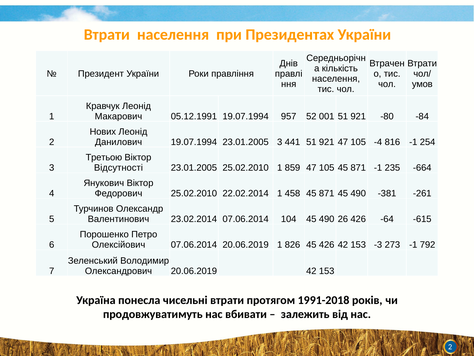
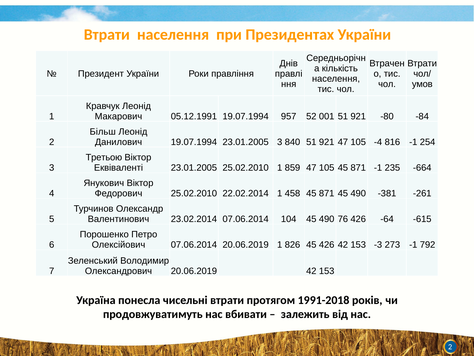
Нових: Нових -> Більш (103, 132)
441: 441 -> 840 (293, 142)
Відсутності: Відсутності -> Еквіваленті (119, 168)
26: 26 -> 76 (343, 219)
